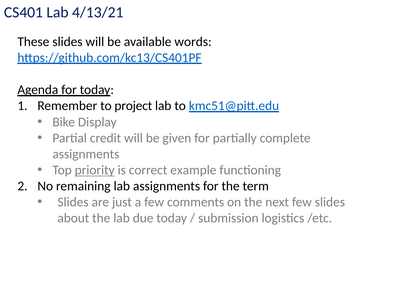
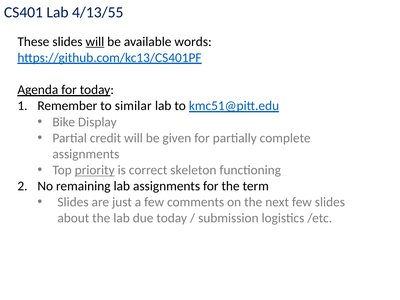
4/13/21: 4/13/21 -> 4/13/55 (98, 12)
will underline: none -> present (95, 42)
project: project -> similar (133, 106)
example: example -> skeleton (193, 170)
